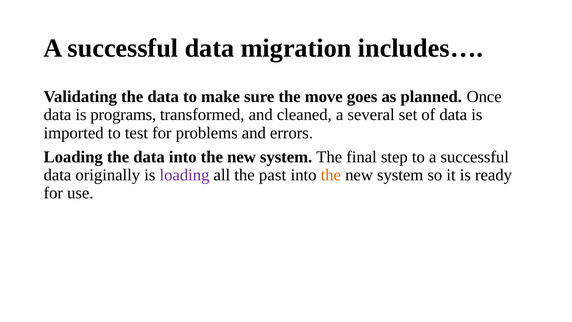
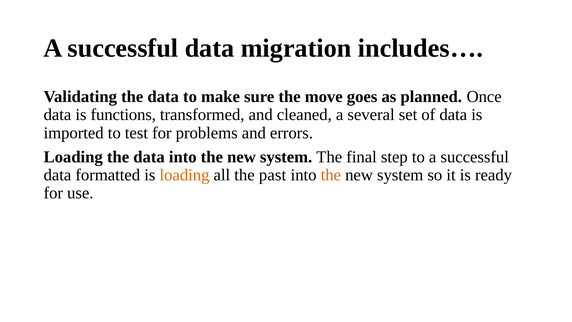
programs: programs -> functions (123, 115)
originally: originally -> formatted (108, 175)
loading colour: purple -> orange (184, 175)
